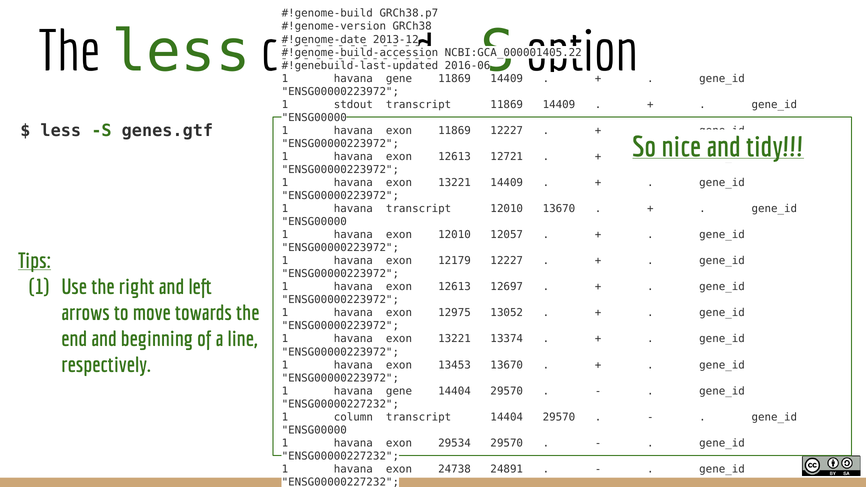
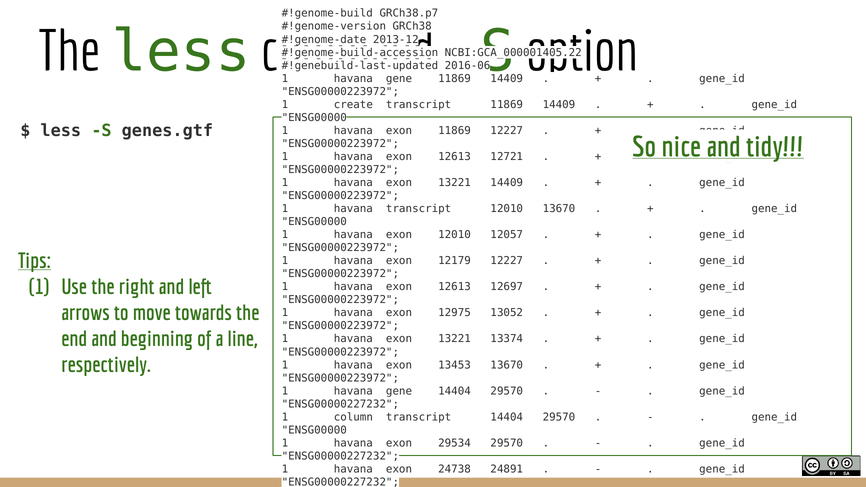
stdout: stdout -> create (353, 105)
